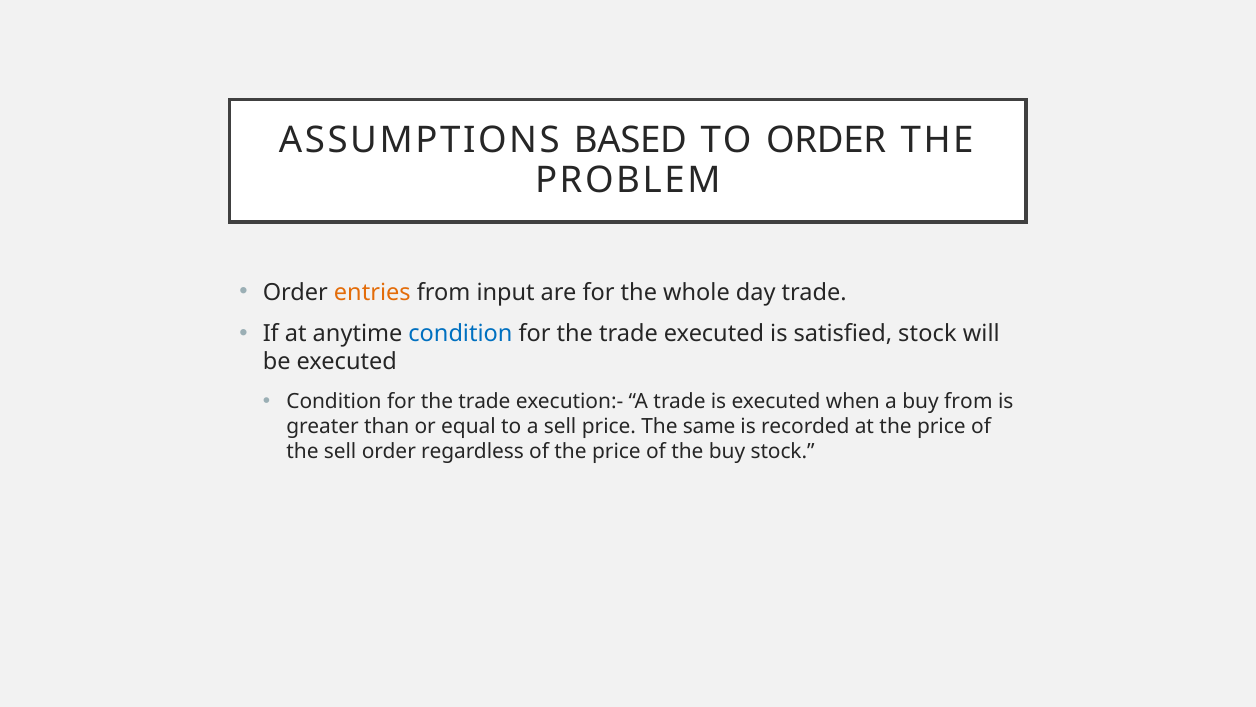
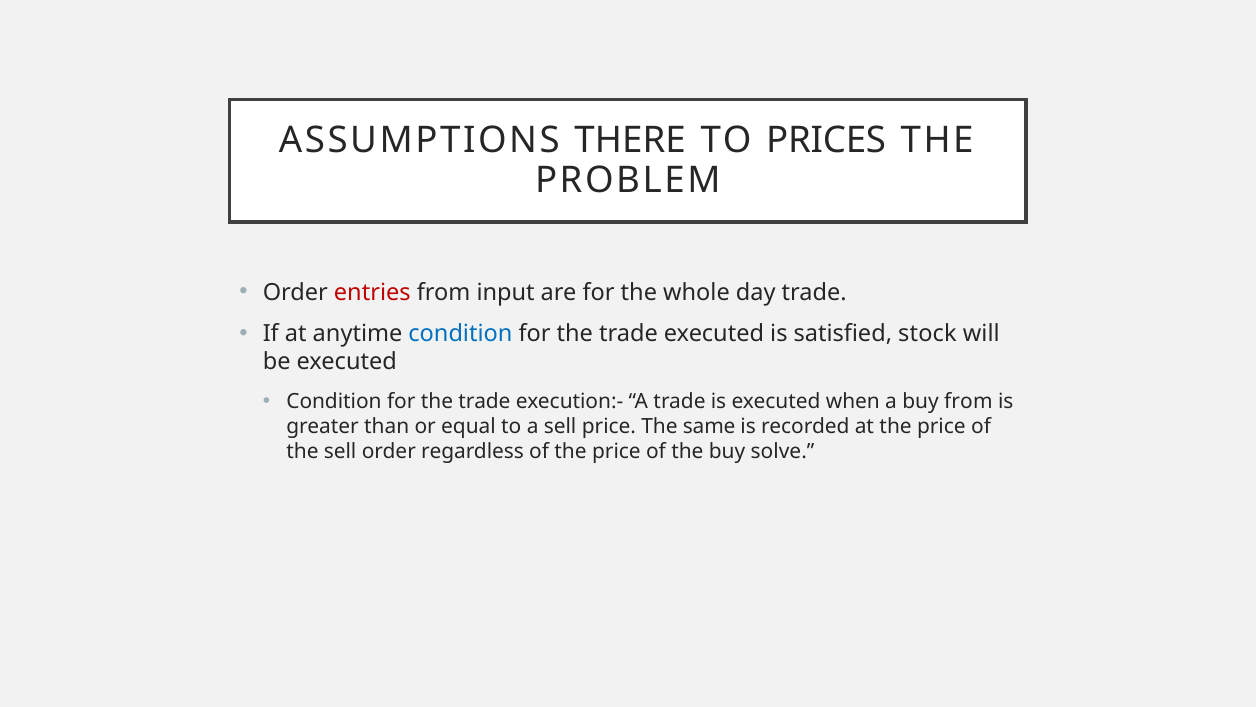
BASED: BASED -> THERE (630, 141)
TO ORDER: ORDER -> PRICES (826, 141)
entries colour: orange -> red (372, 292)
buy stock: stock -> solve (783, 452)
